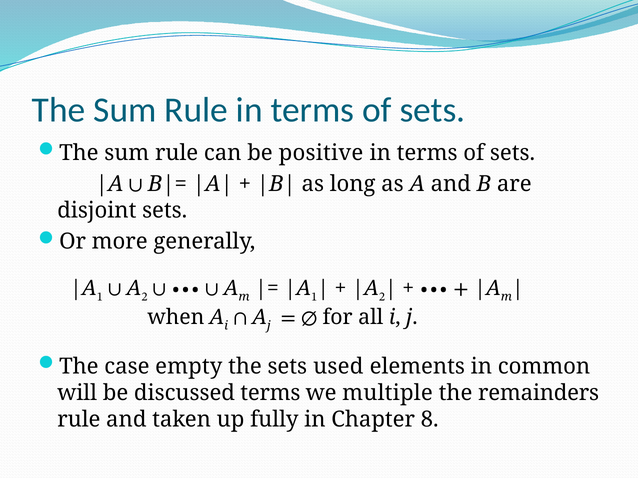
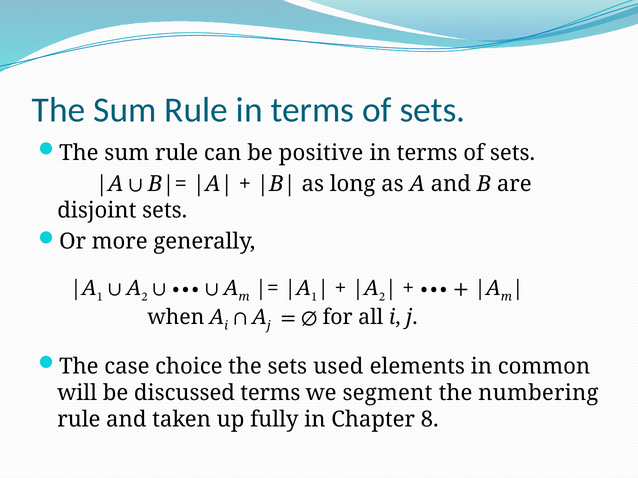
empty: empty -> choice (189, 367)
multiple: multiple -> segment (387, 393)
remainders: remainders -> numbering (538, 393)
